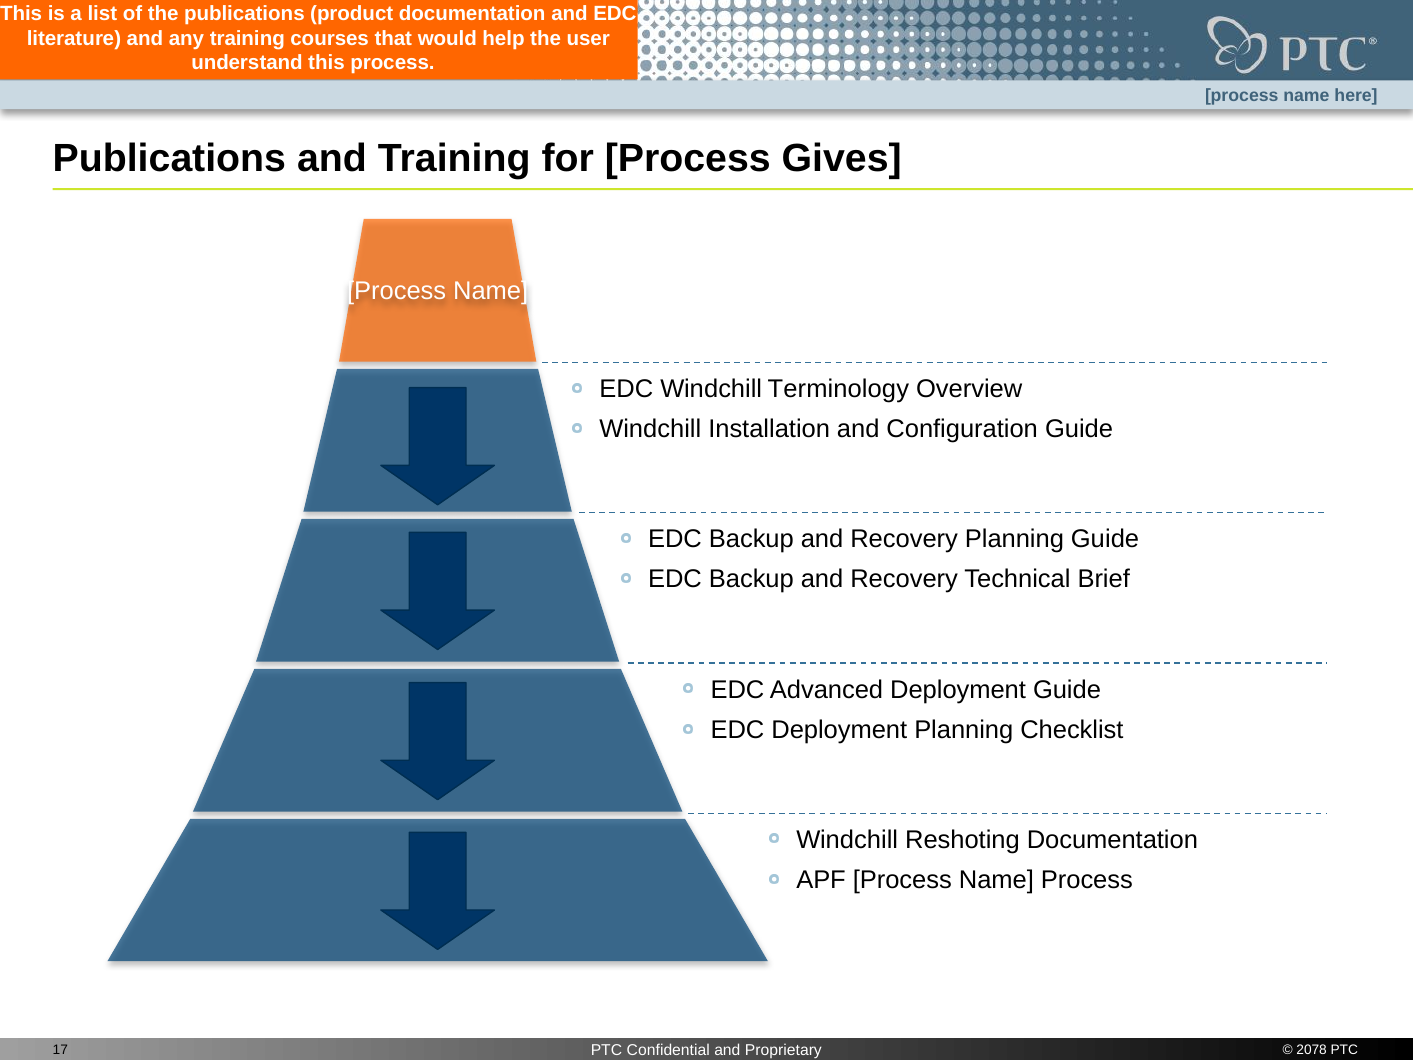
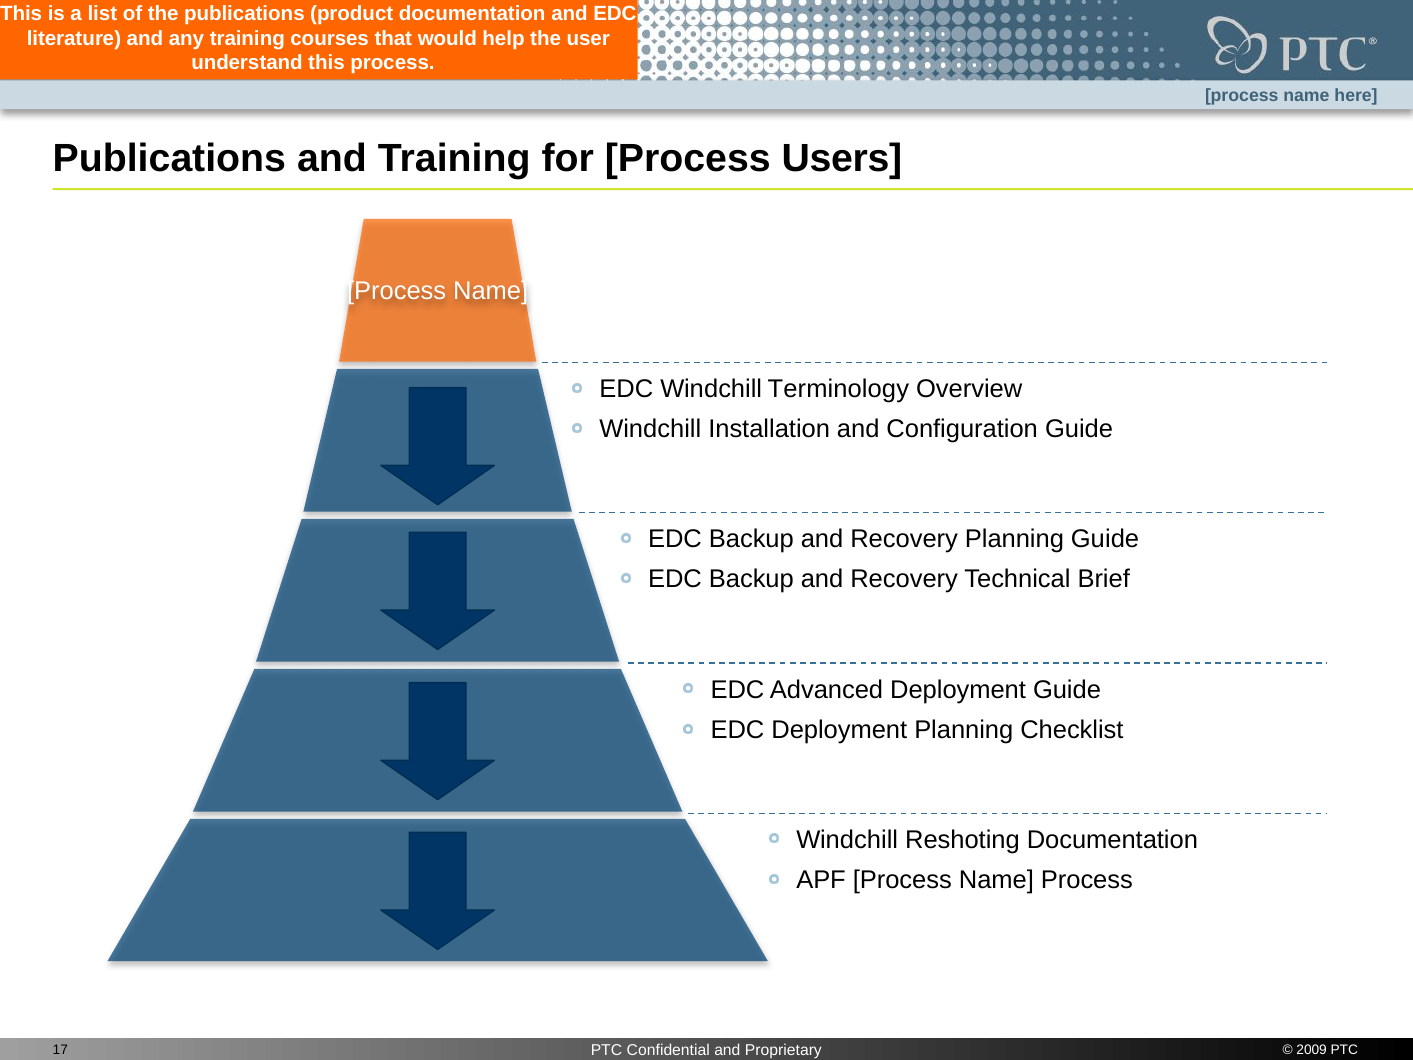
Gives: Gives -> Users (842, 159)
2078: 2078 -> 2009 (1312, 1050)
